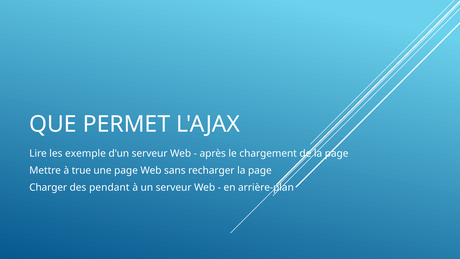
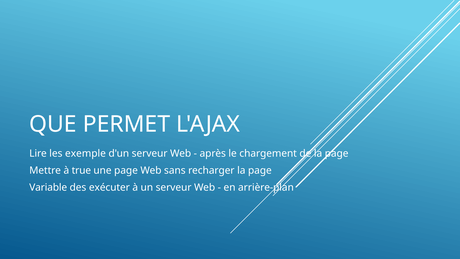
Charger: Charger -> Variable (48, 187)
pendant: pendant -> exécuter (109, 187)
